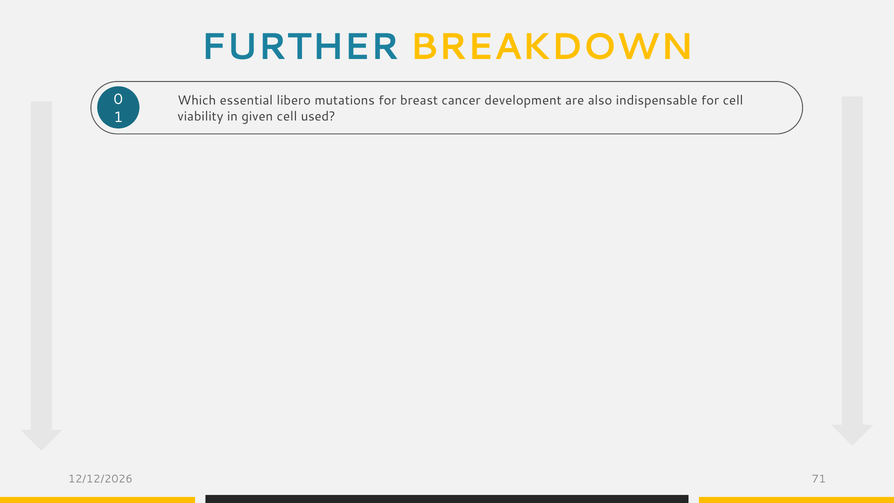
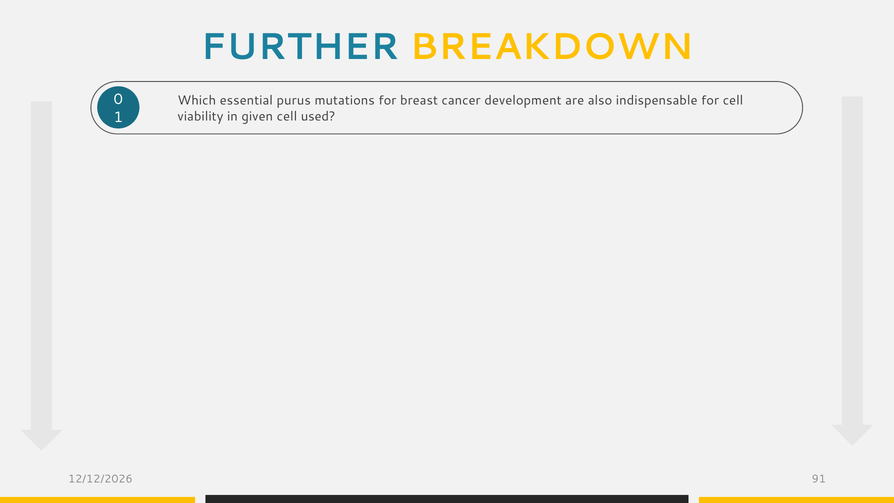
libero: libero -> purus (294, 101)
71: 71 -> 91 (819, 479)
